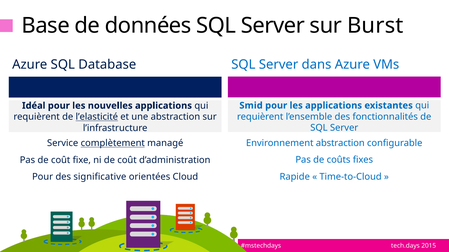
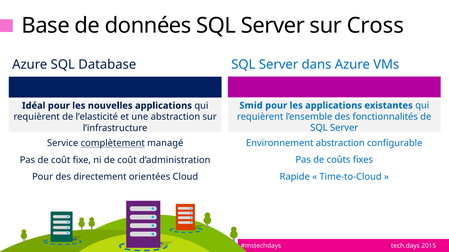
Burst: Burst -> Cross (375, 26)
l’elasticité underline: present -> none (97, 117)
significative: significative -> directement (100, 177)
